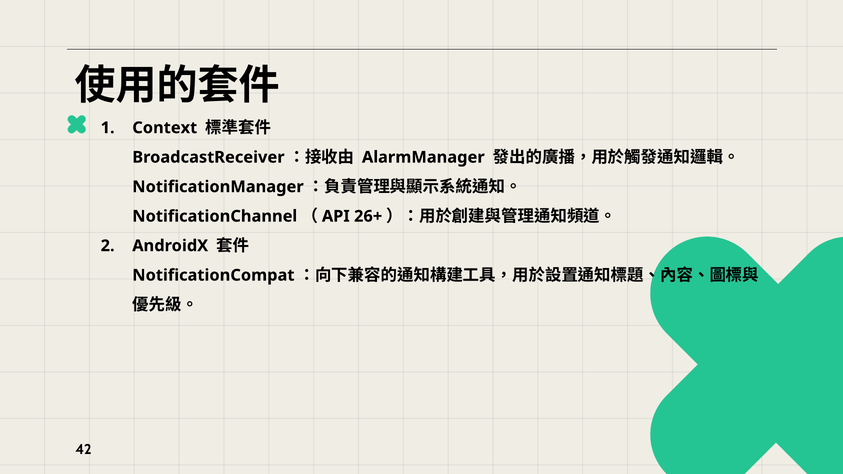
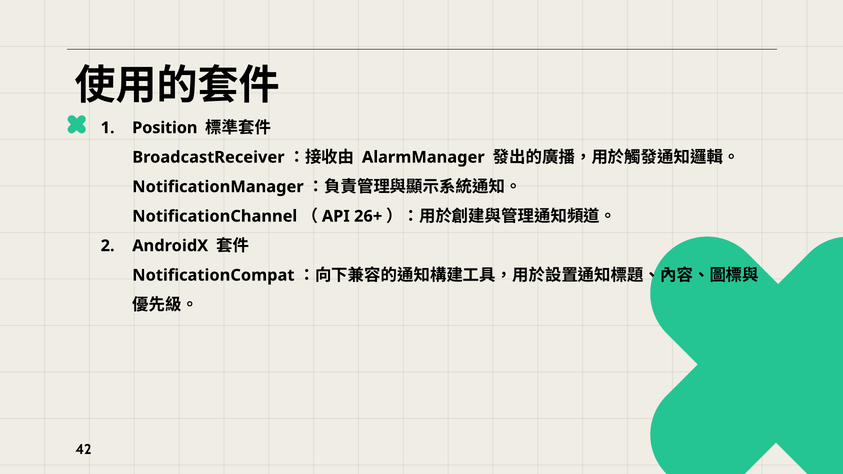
Context: Context -> Position (165, 128)
